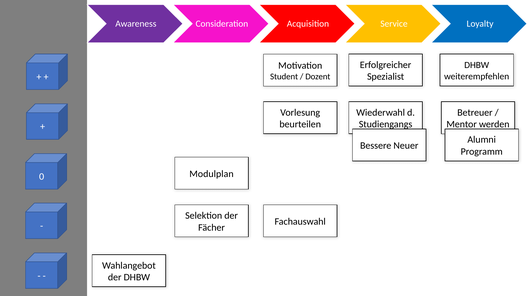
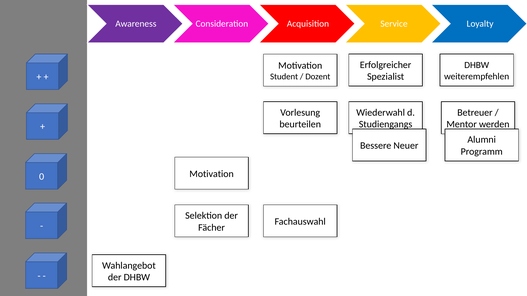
Modulplan: Modulplan -> Motivation (212, 174)
